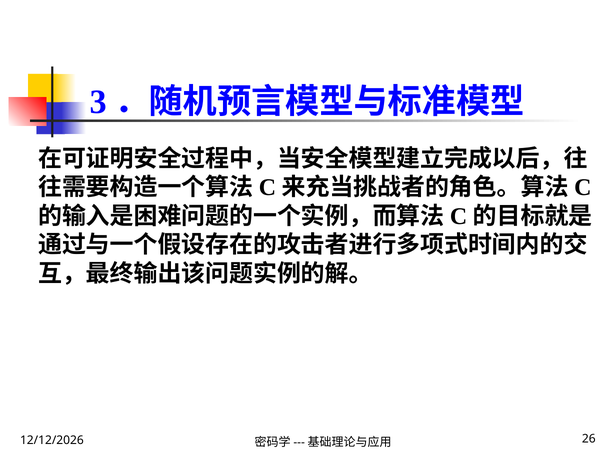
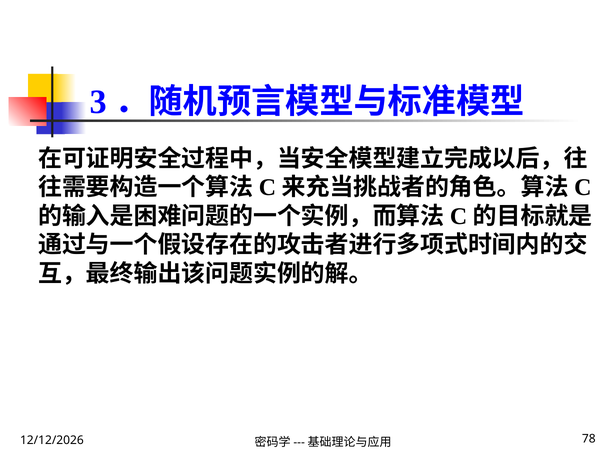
26: 26 -> 78 (589, 439)
